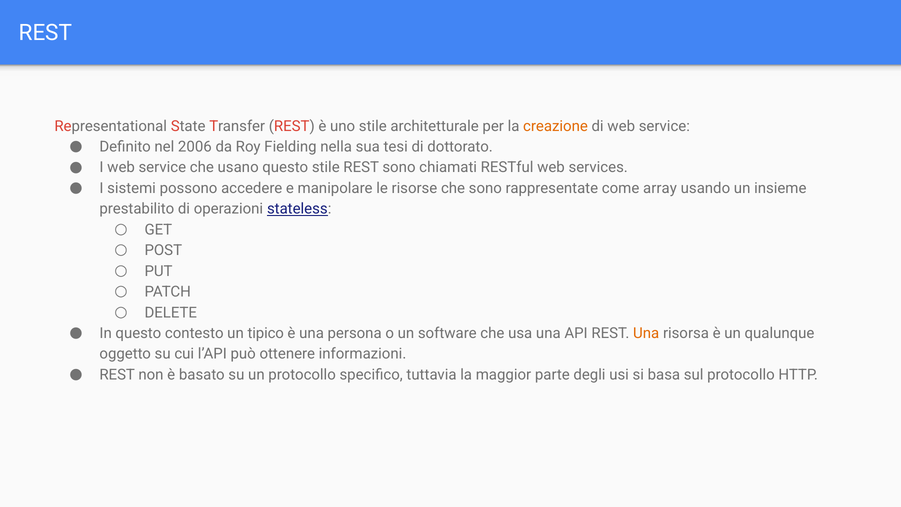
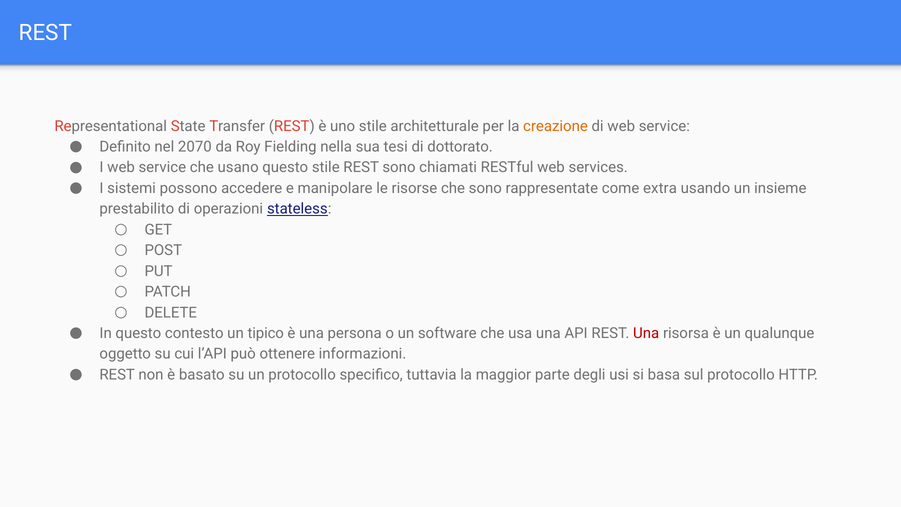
2006: 2006 -> 2070 (195, 147)
array: array -> extra (660, 188)
Una colour: orange -> red (646, 333)
